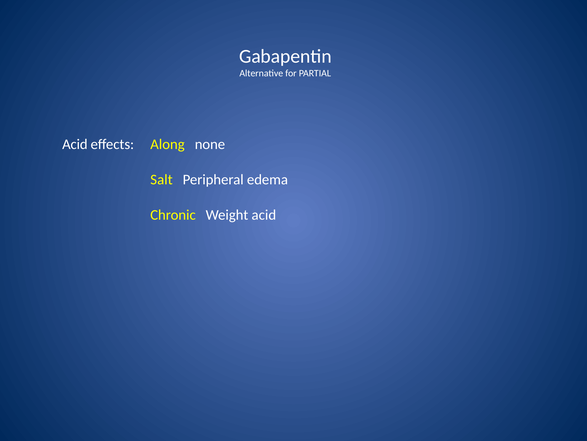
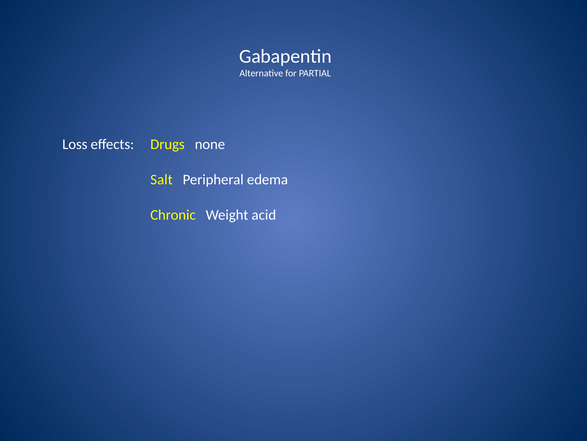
Acid: Acid -> Loss (75, 144)
Along: Along -> Drugs (168, 144)
